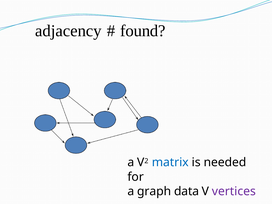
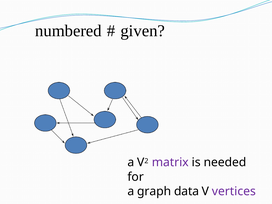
adjacency: adjacency -> numbered (68, 31)
found: found -> given (143, 31)
matrix colour: blue -> purple (170, 162)
